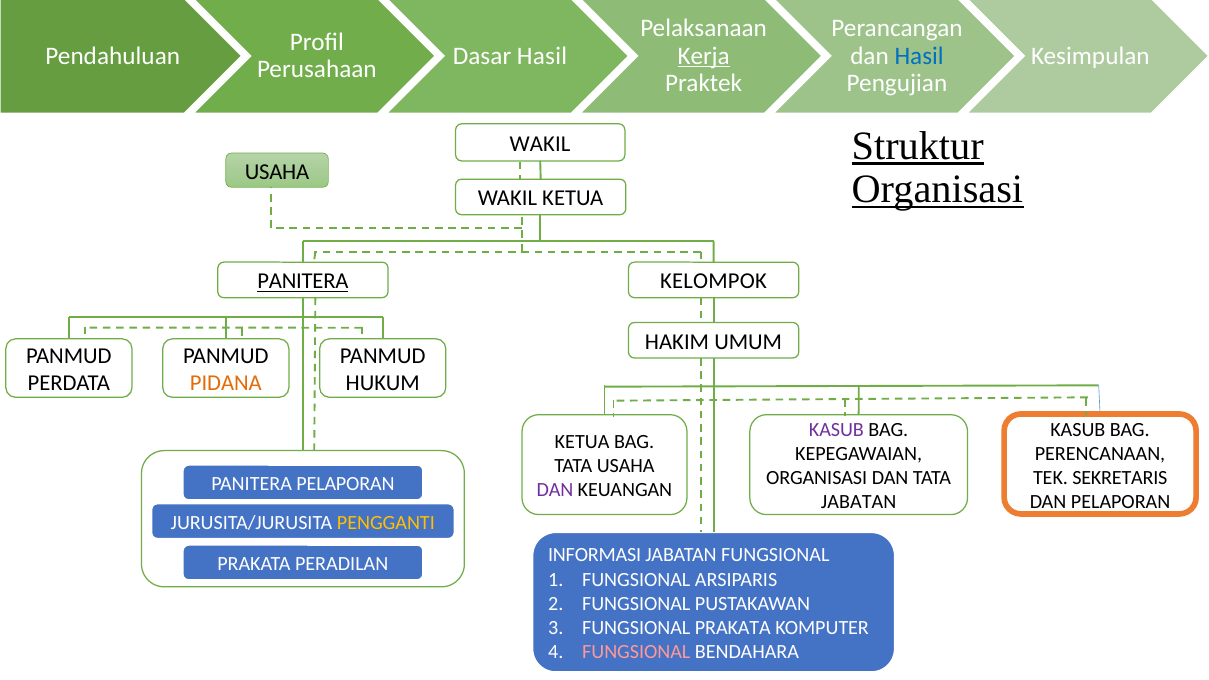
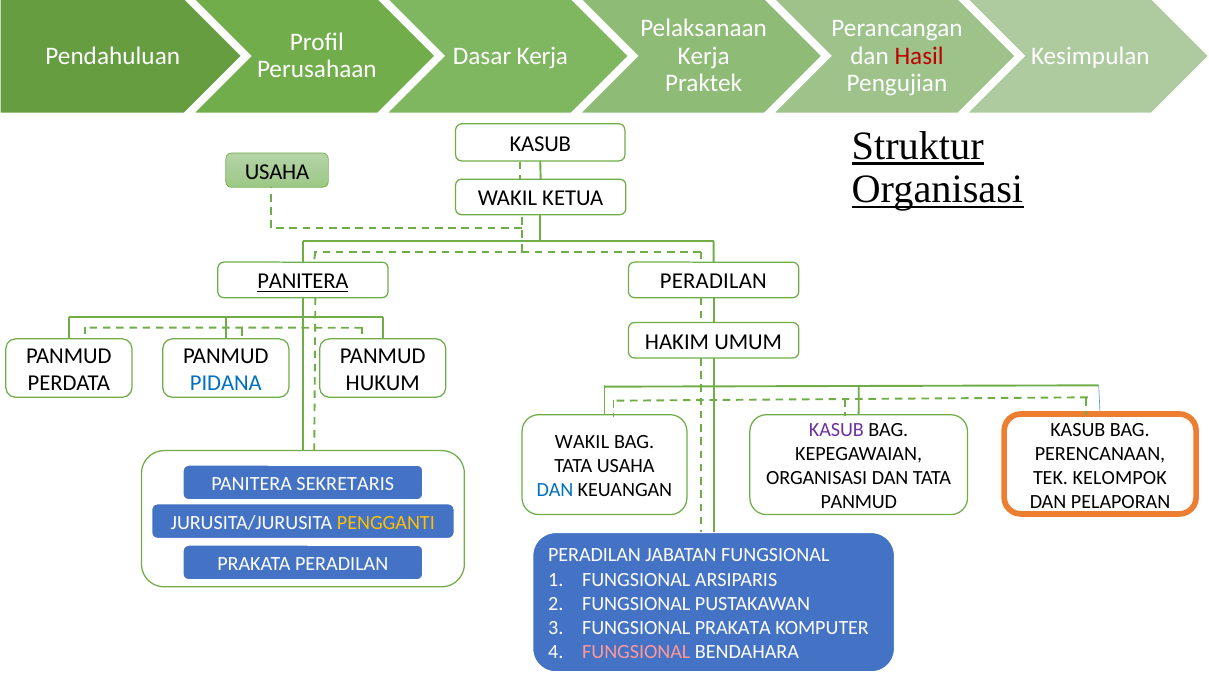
Dasar Hasil: Hasil -> Kerja (542, 56)
Kerja underline: present -> none (704, 56)
Hasil colour: blue -> red (919, 56)
WAKIL: WAKIL -> KASUB (540, 144)
KELOMPOK: KELOMPOK -> PERADILAN (713, 281)
PIDANA colour: orange -> blue (226, 383)
KETUA: KETUA -> WAKIL (582, 442)
SEKRETARIS: SEKRETARIS -> KELOMPOK (1120, 478)
PANITERA PELAPORAN: PELAPORAN -> SEKRETARIS (345, 484)
DAN colour: purple -> blue (555, 490)
JABATAN: JABATAN -> PANMUD (859, 502)
PERADILAN INFORMASI: INFORMASI -> PERADILAN (595, 555)
